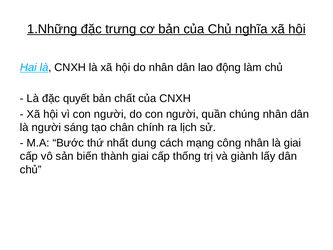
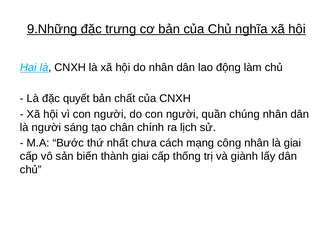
1.Những: 1.Những -> 9.Những (52, 29)
dung: dung -> chưa (144, 143)
